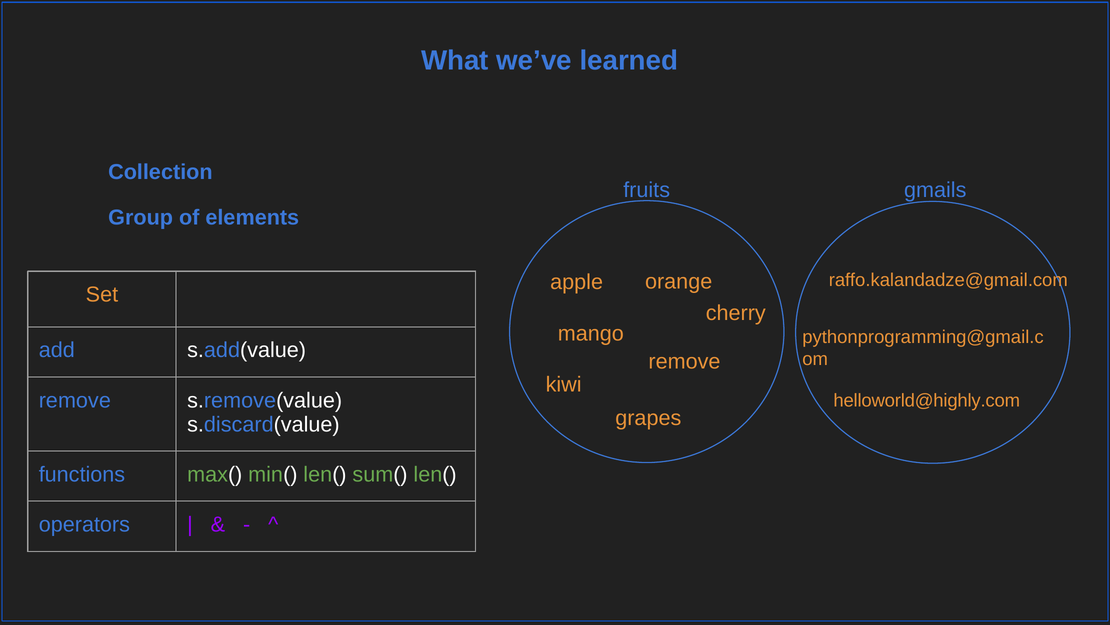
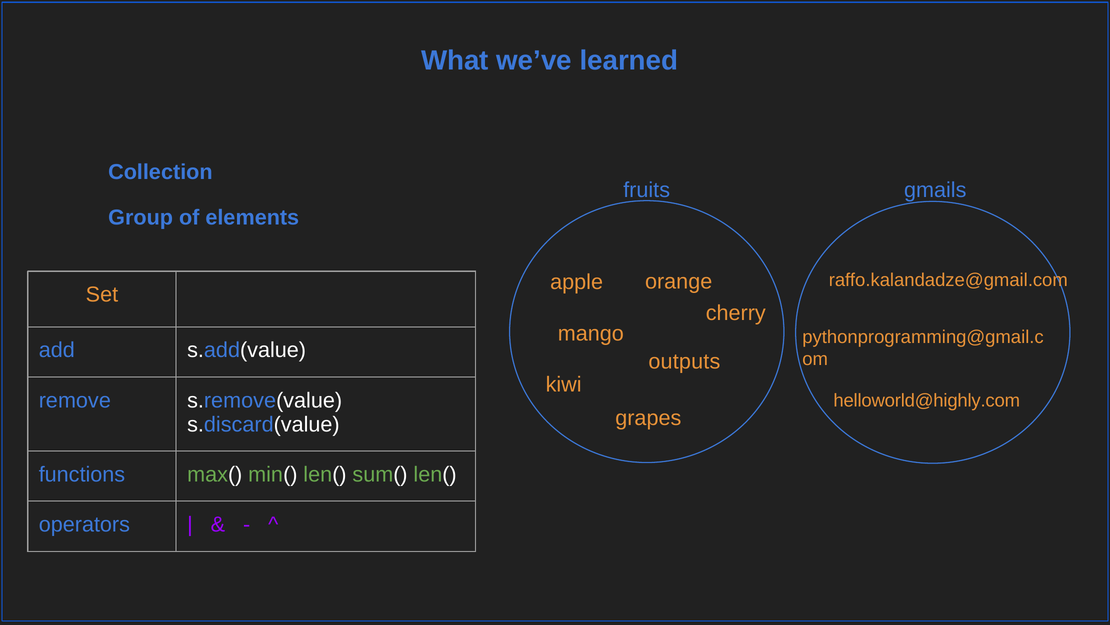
remove: remove -> outputs (684, 361)
